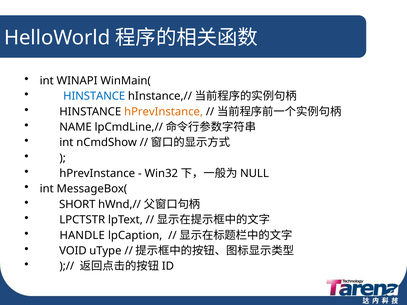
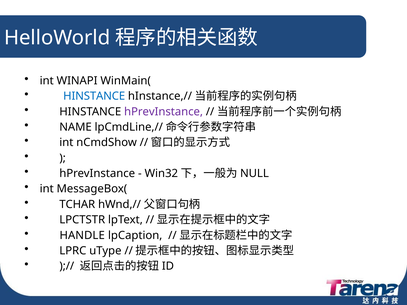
hPrevInstance colour: orange -> purple (164, 112)
SHORT: SHORT -> TCHAR (77, 205)
VOID: VOID -> LPRC (73, 251)
